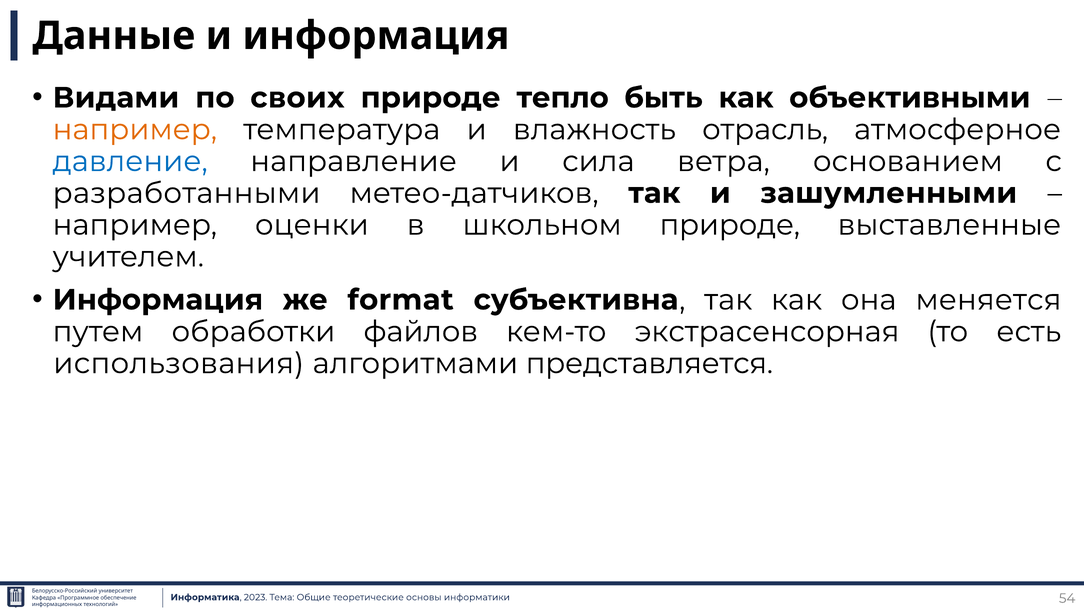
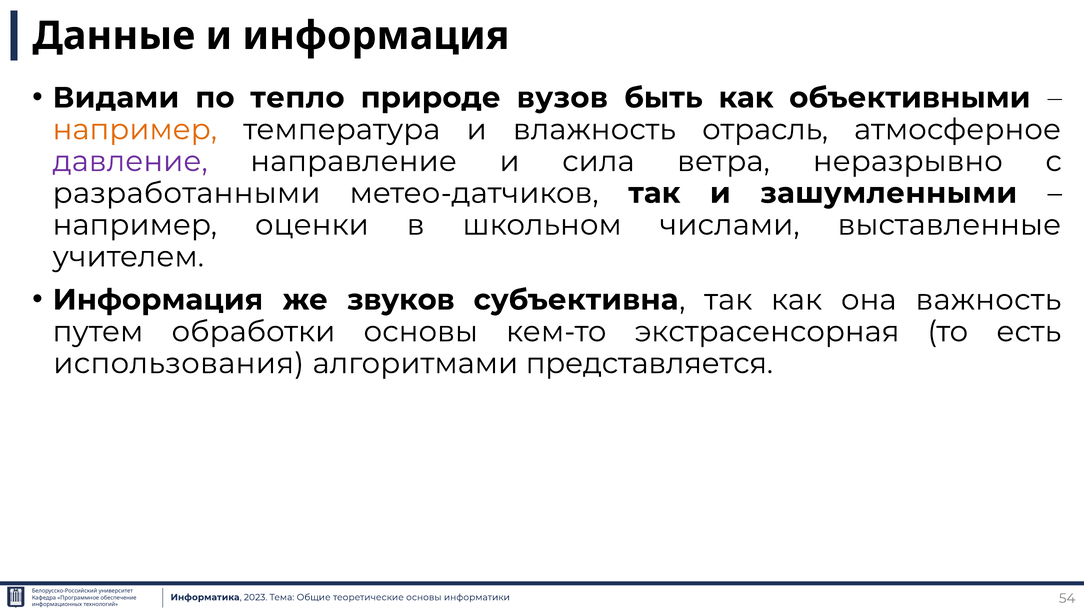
своих: своих -> тепло (297, 98)
тепло: тепло -> вузов (562, 98)
давление colour: blue -> purple (130, 161)
основанием: основанием -> неразрывно (908, 161)
школьном природе: природе -> числами (730, 225)
format: format -> звуков (401, 300)
меняется: меняется -> важность (988, 300)
обработки файлов: файлов -> основы (421, 332)
